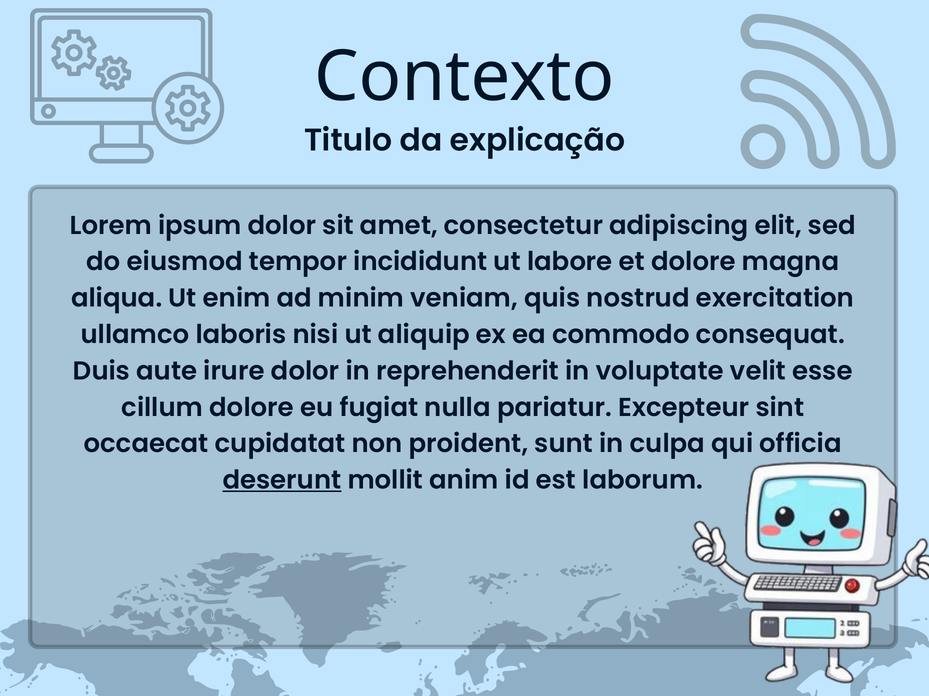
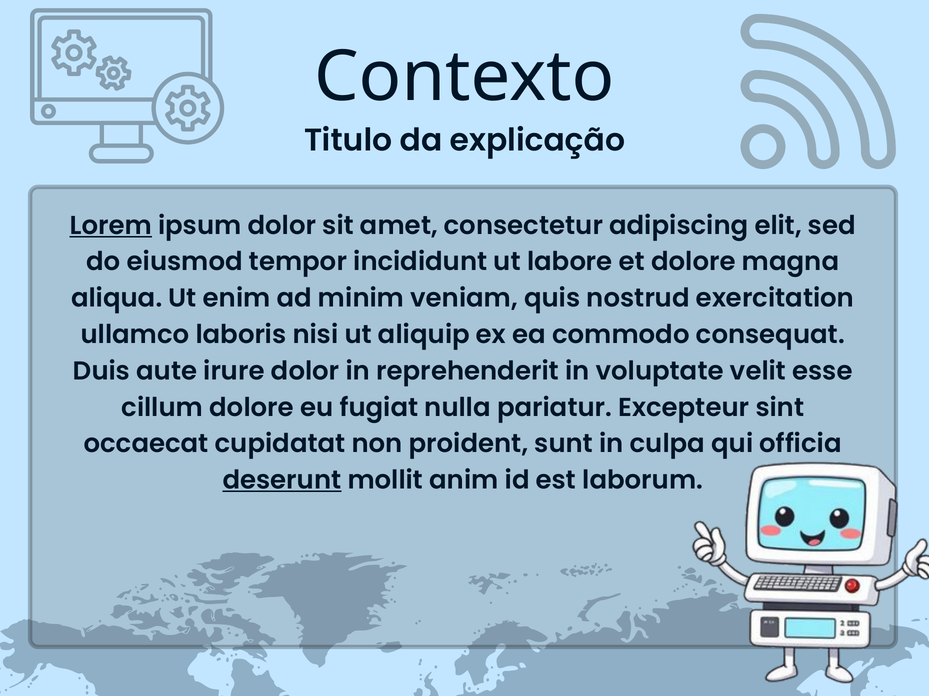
Lorem underline: none -> present (111, 226)
